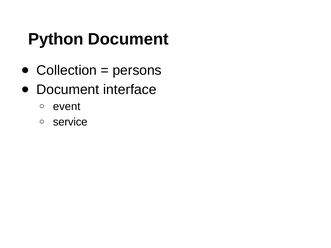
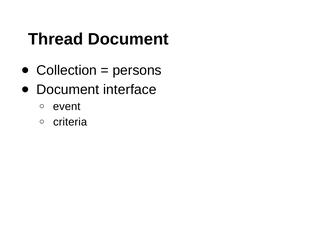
Python: Python -> Thread (56, 39)
service: service -> criteria (70, 122)
